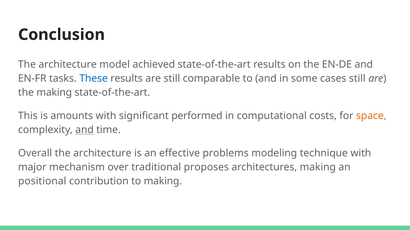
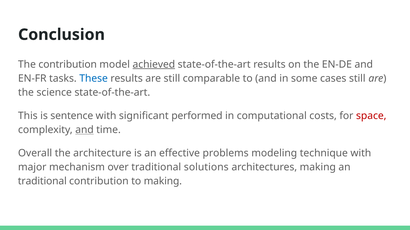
architecture: architecture -> contribution (68, 64)
achieved underline: none -> present (154, 64)
the making: making -> science (54, 93)
amounts: amounts -> sentence (72, 116)
space colour: orange -> red (371, 116)
proposes: proposes -> solutions (206, 168)
positional: positional -> traditional (42, 182)
